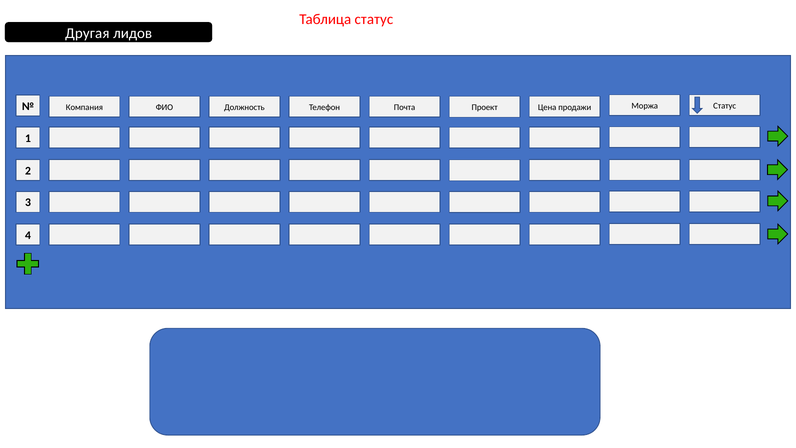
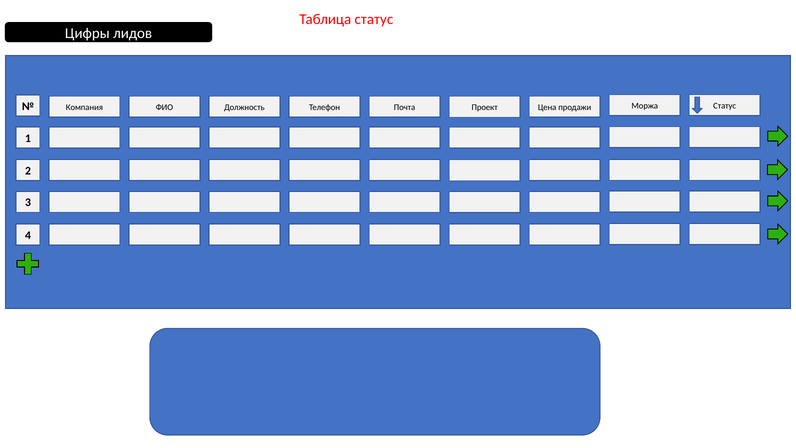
Другая: Другая -> Цифры (87, 33)
